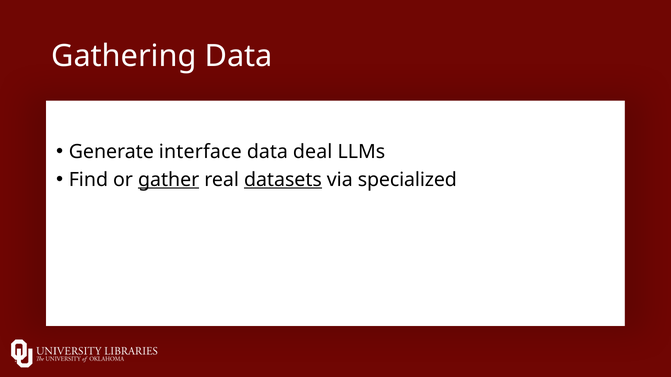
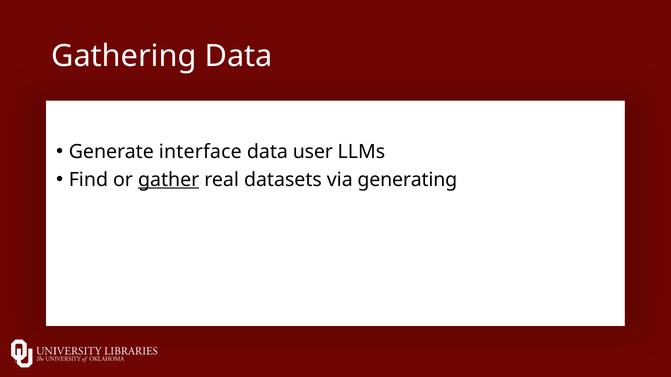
deal: deal -> user (313, 152)
datasets underline: present -> none (283, 180)
specialized: specialized -> generating (407, 180)
